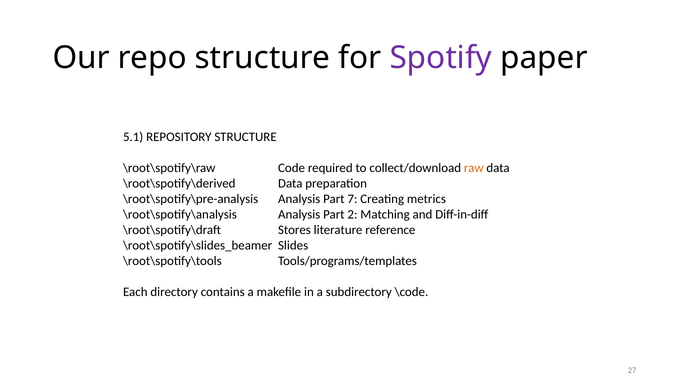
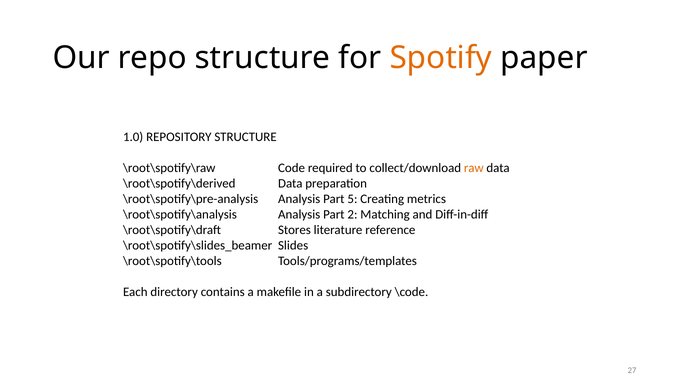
Spotify colour: purple -> orange (441, 58)
5.1: 5.1 -> 1.0 (133, 137)
7: 7 -> 5 (352, 199)
